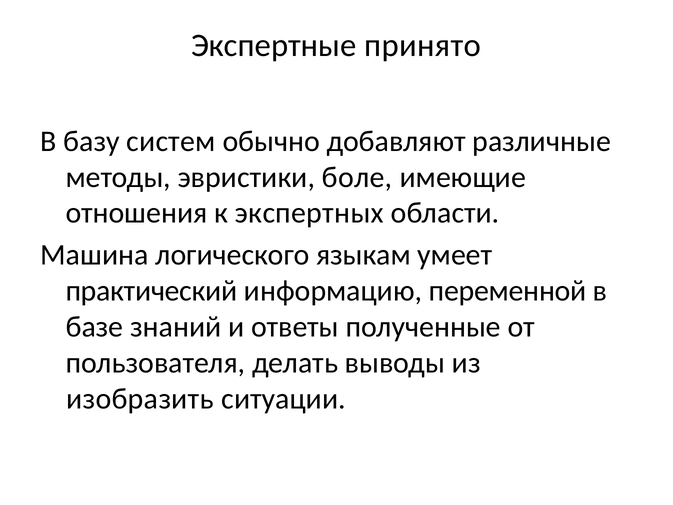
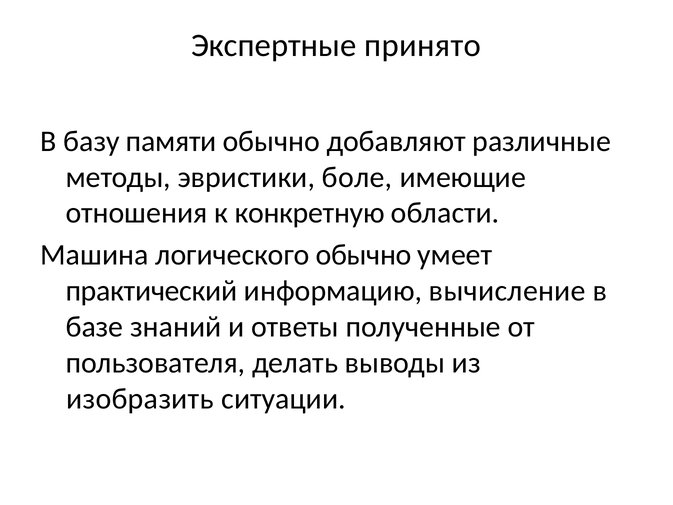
систем: систем -> памяти (171, 141)
экспертных: экспертных -> конкретную (310, 213)
логического языкам: языкам -> обычно (364, 255)
переменной: переменной -> вычисление (507, 291)
